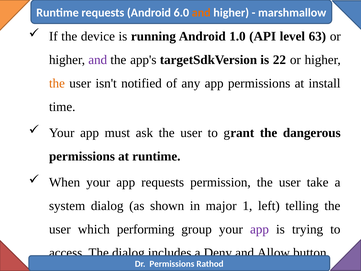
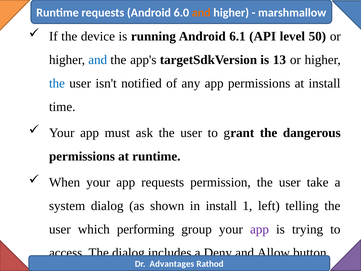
1.0: 1.0 -> 6.1 (237, 36)
63: 63 -> 50 (317, 36)
and colour: purple -> blue (98, 60)
22: 22 -> 13 (279, 60)
the colour: orange -> blue (57, 83)
in major: major -> install (221, 206)
Dr Permissions: Permissions -> Advantages (172, 264)
